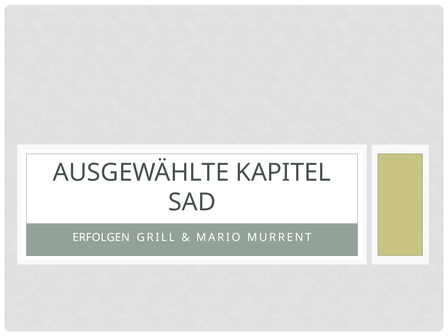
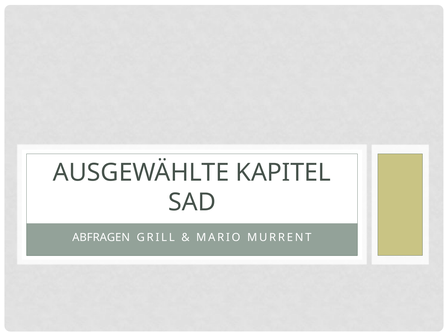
ERFOLGEN: ERFOLGEN -> ABFRAGEN (101, 237)
